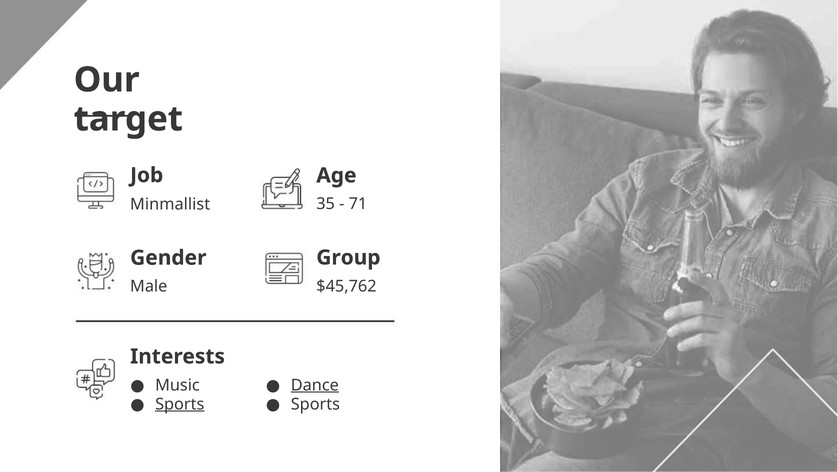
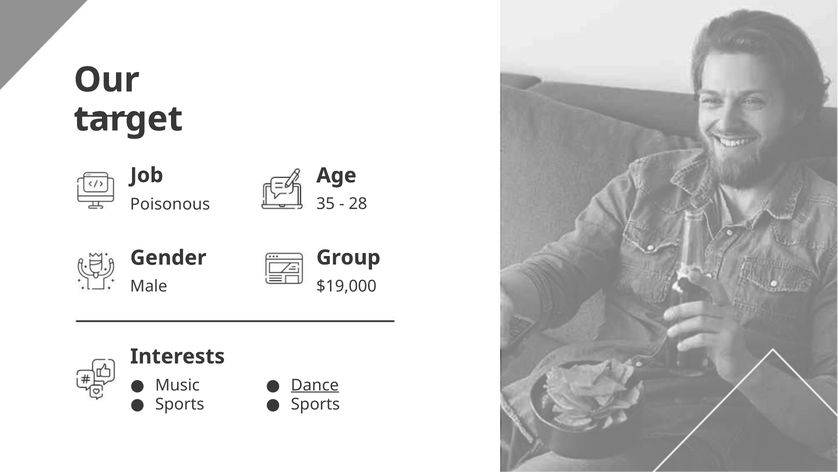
Minmallist: Minmallist -> Poisonous (170, 204)
71: 71 -> 28 (358, 204)
$45,762: $45,762 -> $19,000 (346, 286)
Sports underline: present -> none (180, 404)
